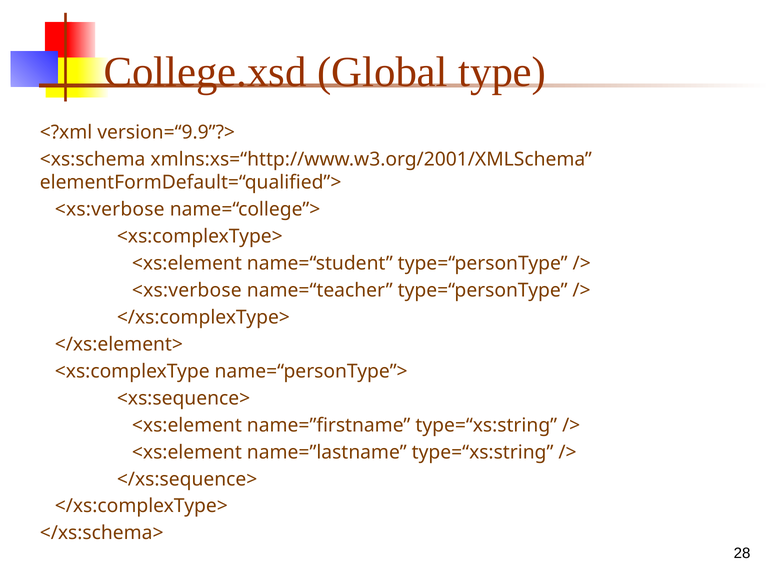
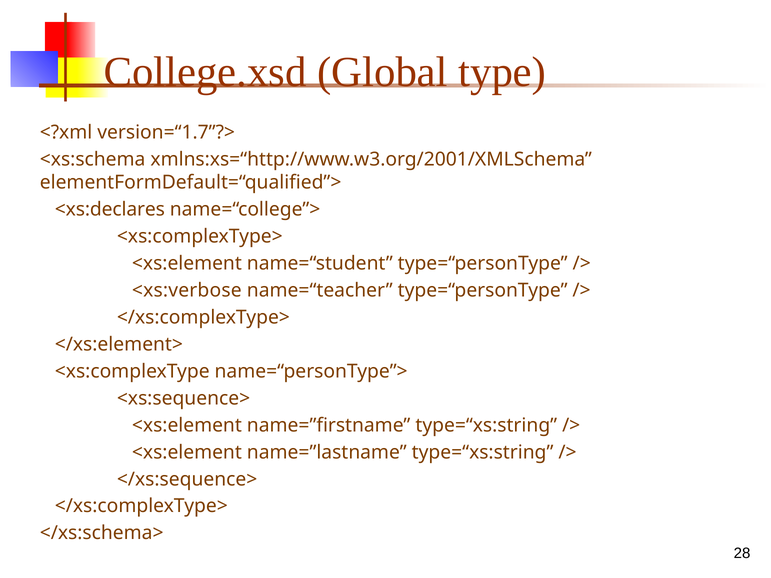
version=“9.9”?>: version=“9.9”?> -> version=“1.7”?> (166, 132)
<xs:verbose: <xs:verbose -> <xs:declares (110, 210)
